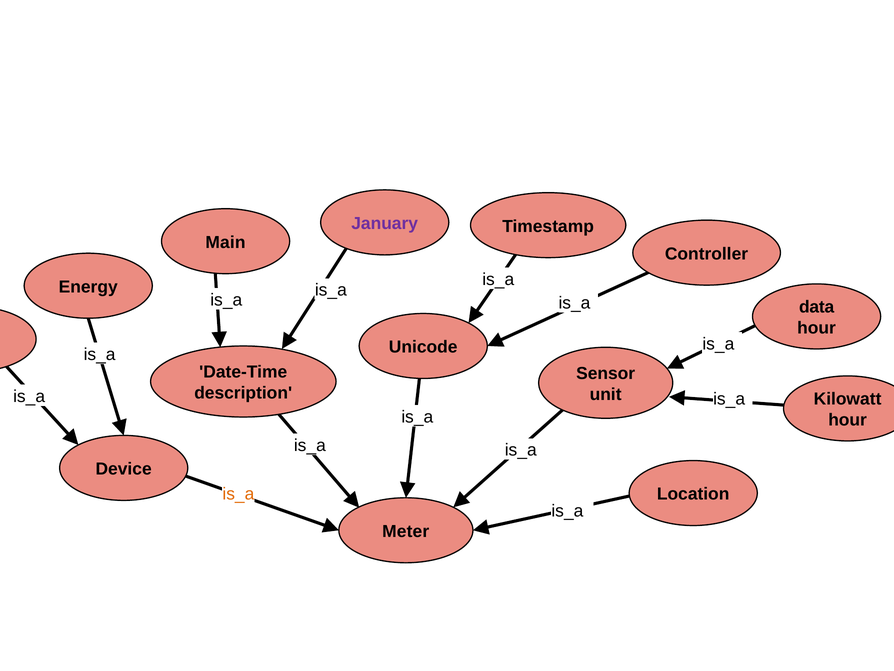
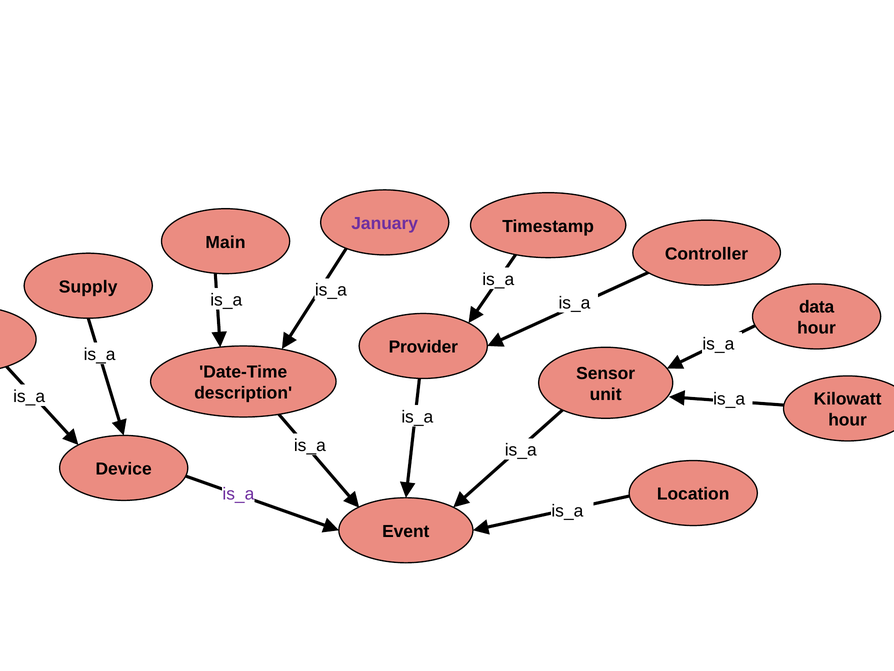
Energy: Energy -> Supply (88, 287)
Unicode: Unicode -> Provider (423, 347)
is_a colour: orange -> purple (238, 494)
Meter: Meter -> Event (406, 531)
